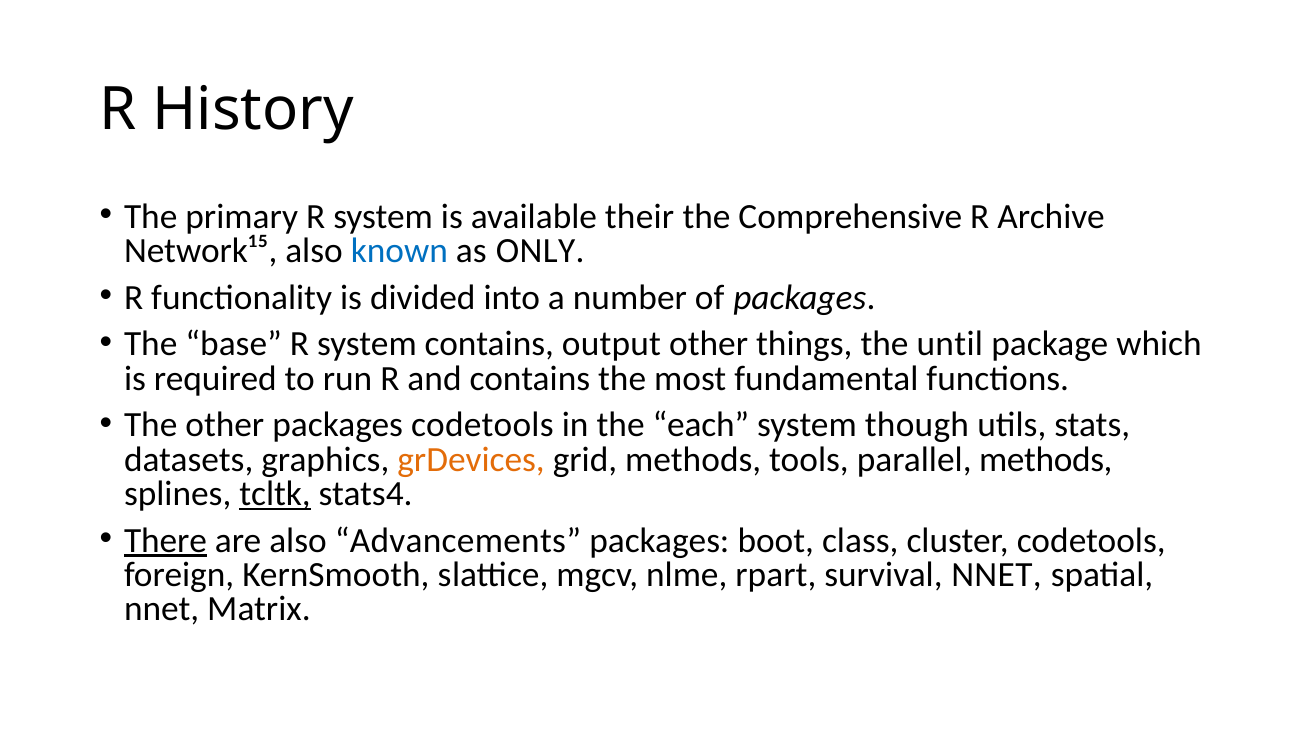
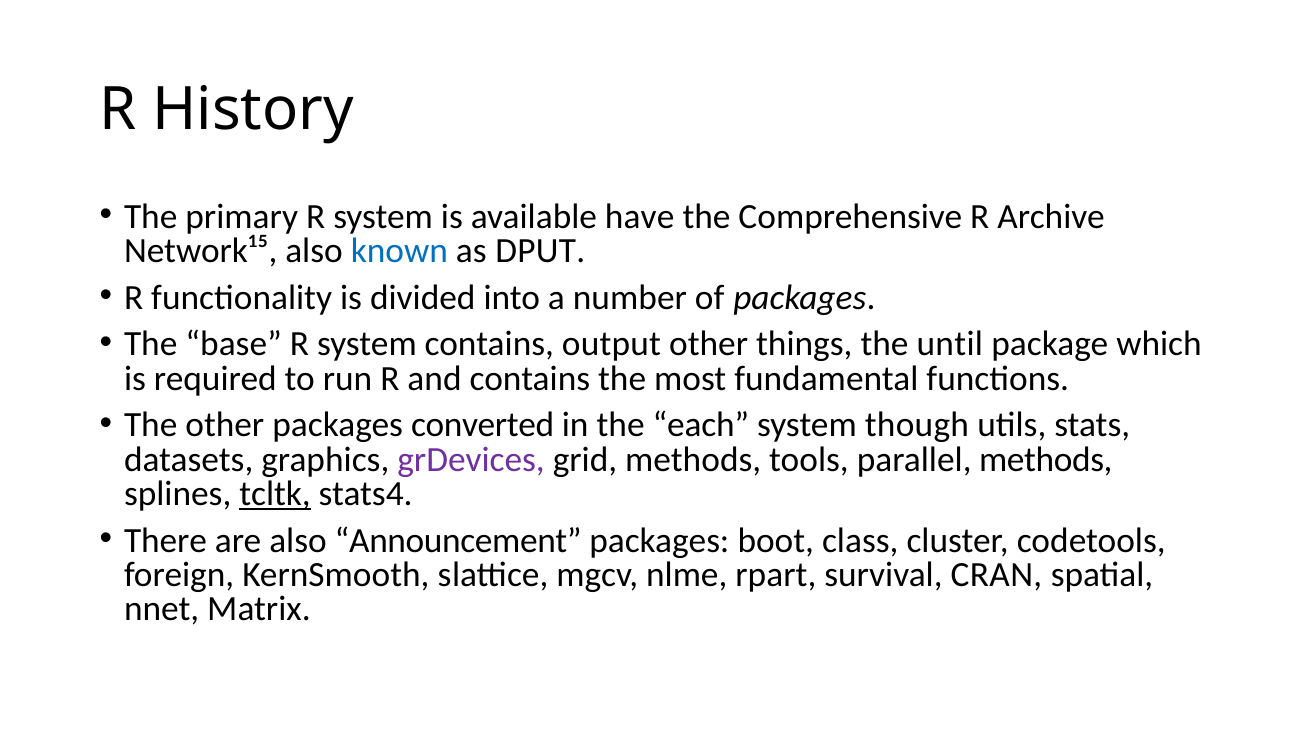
their: their -> have (640, 216)
ONLY: ONLY -> DPUT (540, 251)
packages codetools: codetools -> converted (483, 425)
grDevices colour: orange -> purple (471, 459)
There underline: present -> none (165, 540)
Advancements: Advancements -> Announcement (458, 540)
survival NNET: NNET -> CRAN (996, 574)
